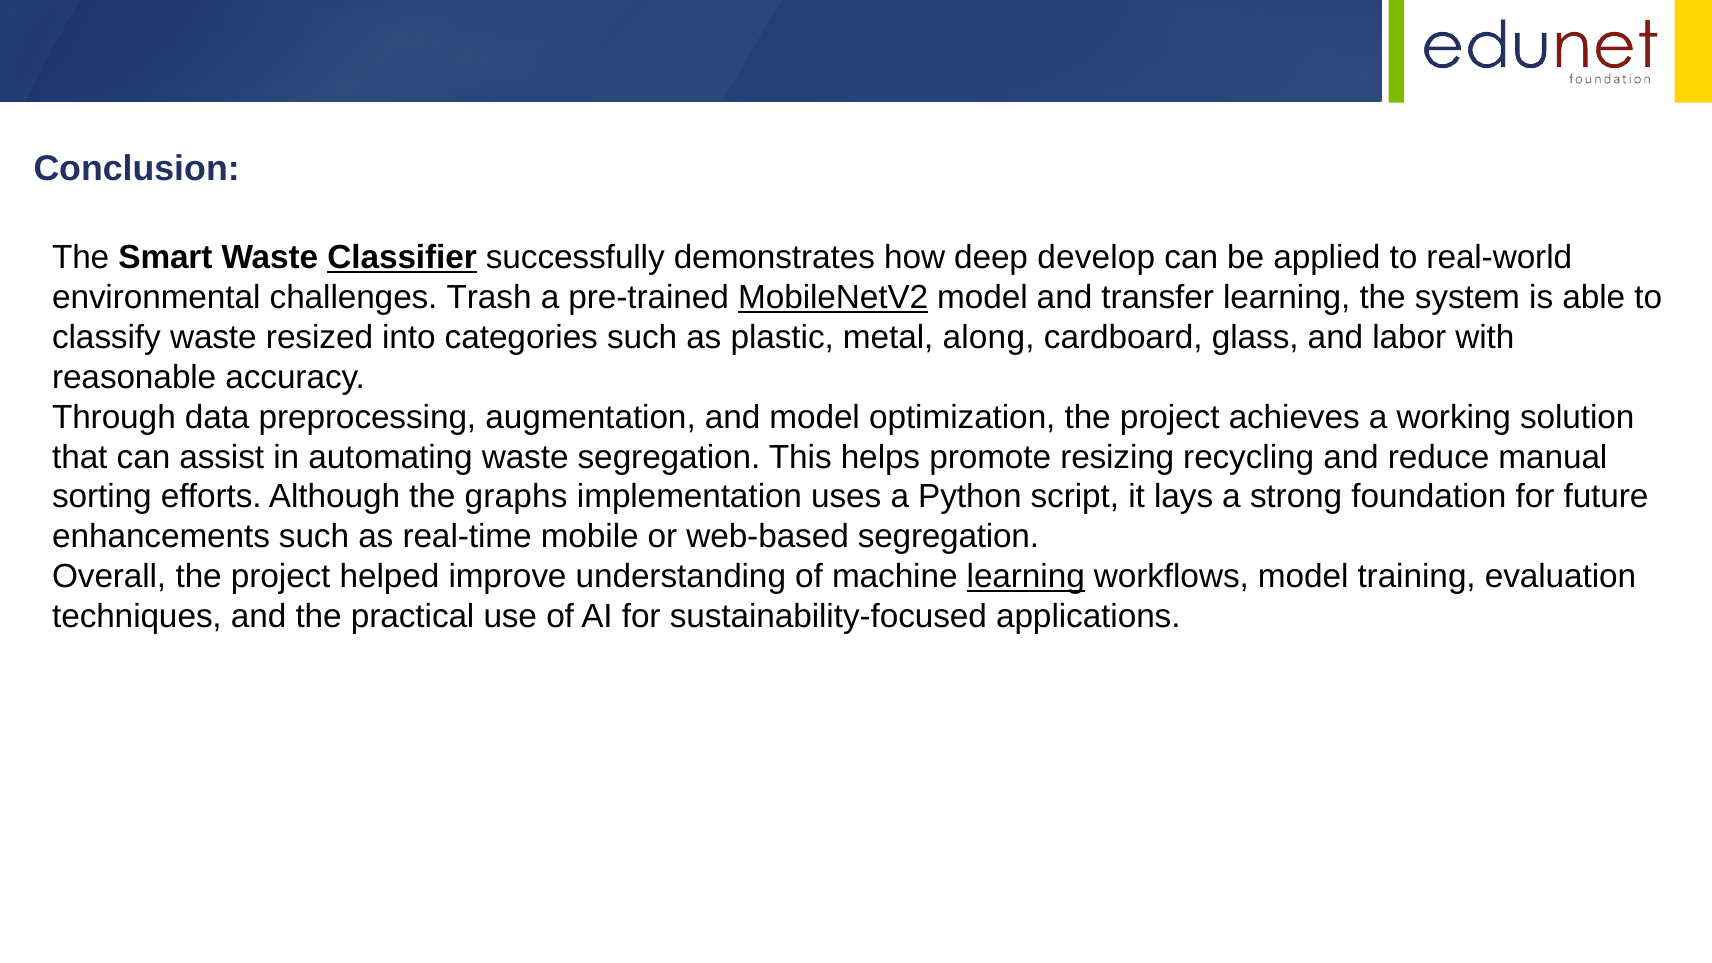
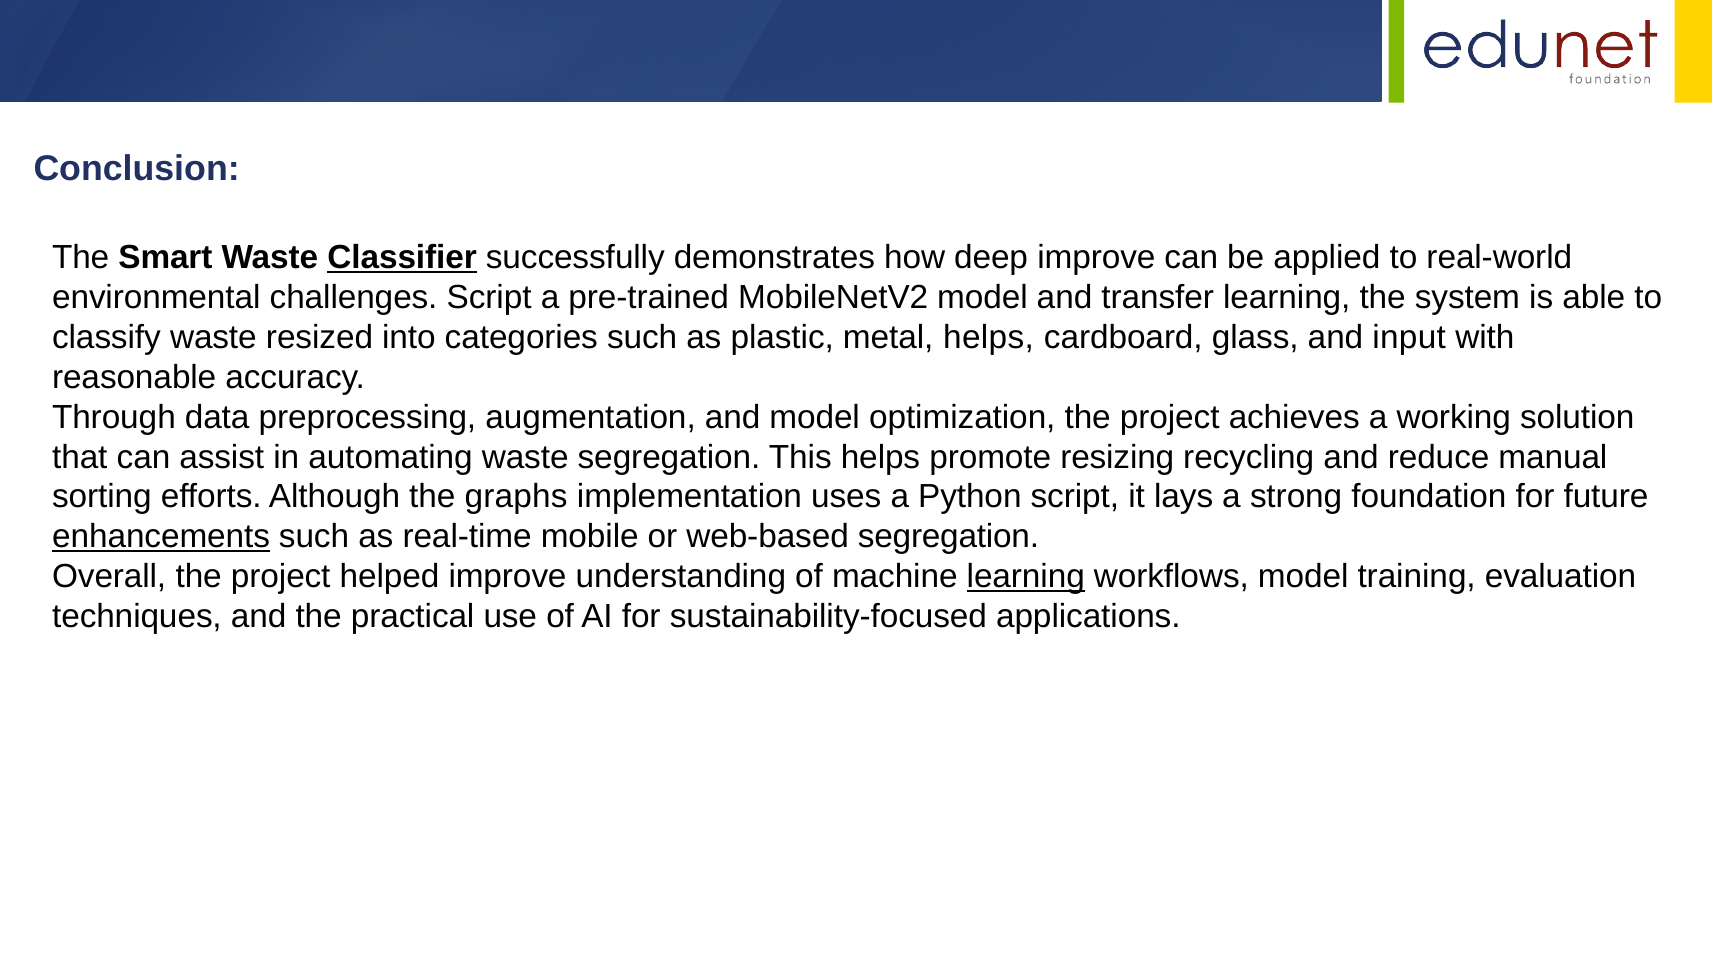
deep develop: develop -> improve (1096, 257)
challenges Trash: Trash -> Script (489, 297)
MobileNetV2 underline: present -> none (833, 297)
metal along: along -> helps (988, 337)
labor: labor -> input (1409, 337)
enhancements underline: none -> present (161, 537)
